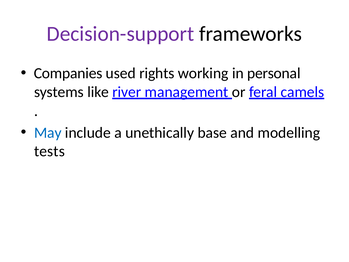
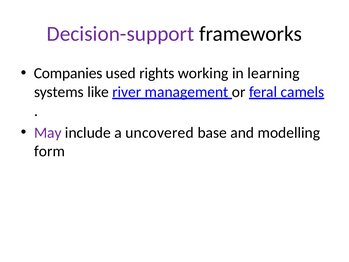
personal: personal -> learning (274, 73)
May colour: blue -> purple (48, 133)
unethically: unethically -> uncovered (160, 133)
tests: tests -> form (49, 151)
